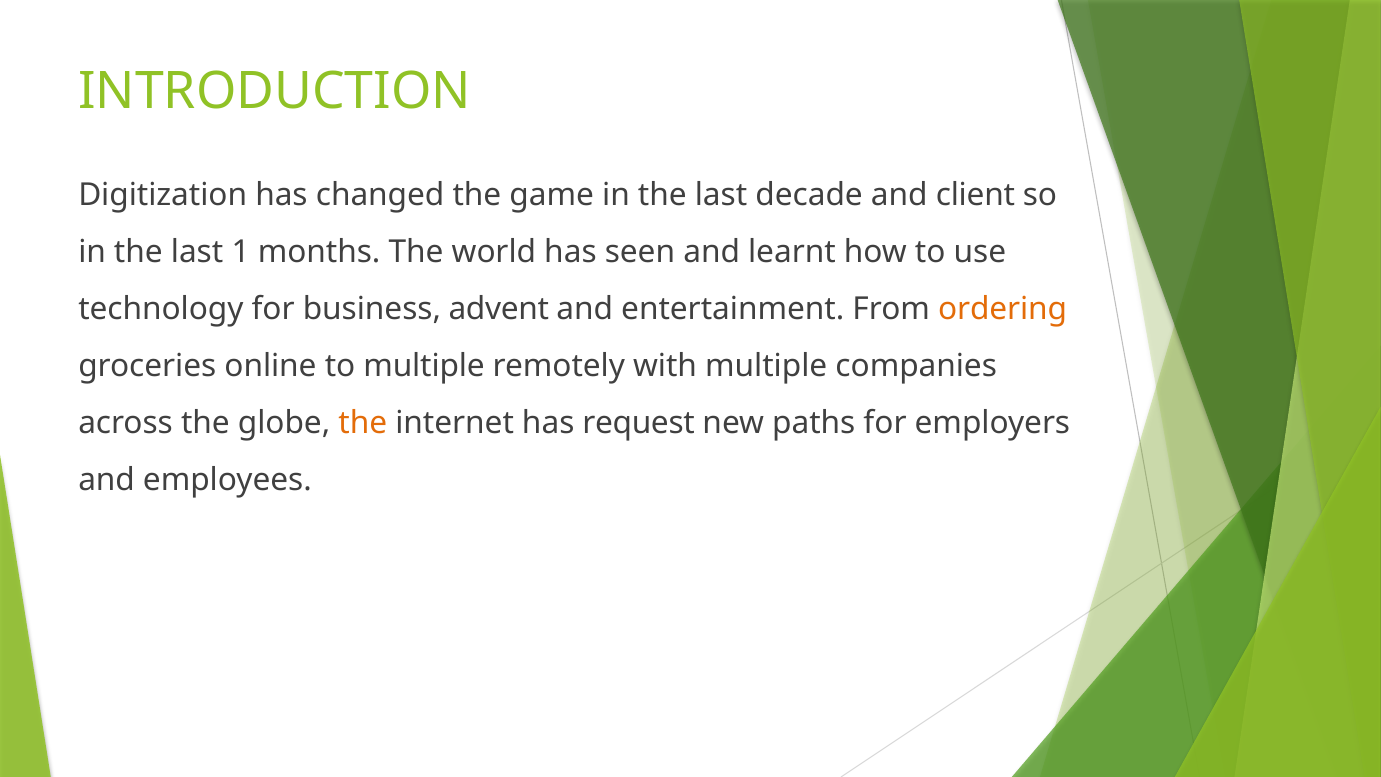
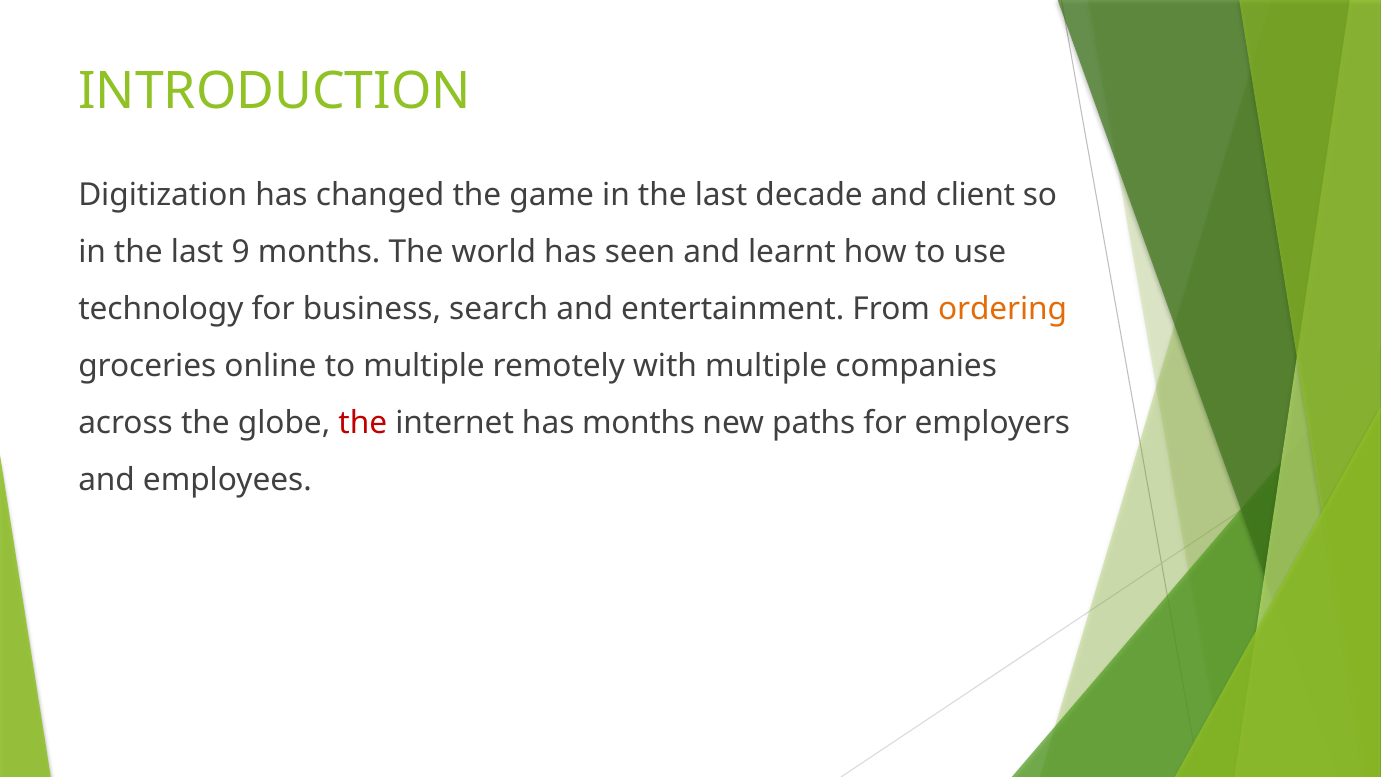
1: 1 -> 9 (241, 252)
advent: advent -> search (499, 309)
the colour: orange -> red (363, 423)
has request: request -> months (639, 423)
